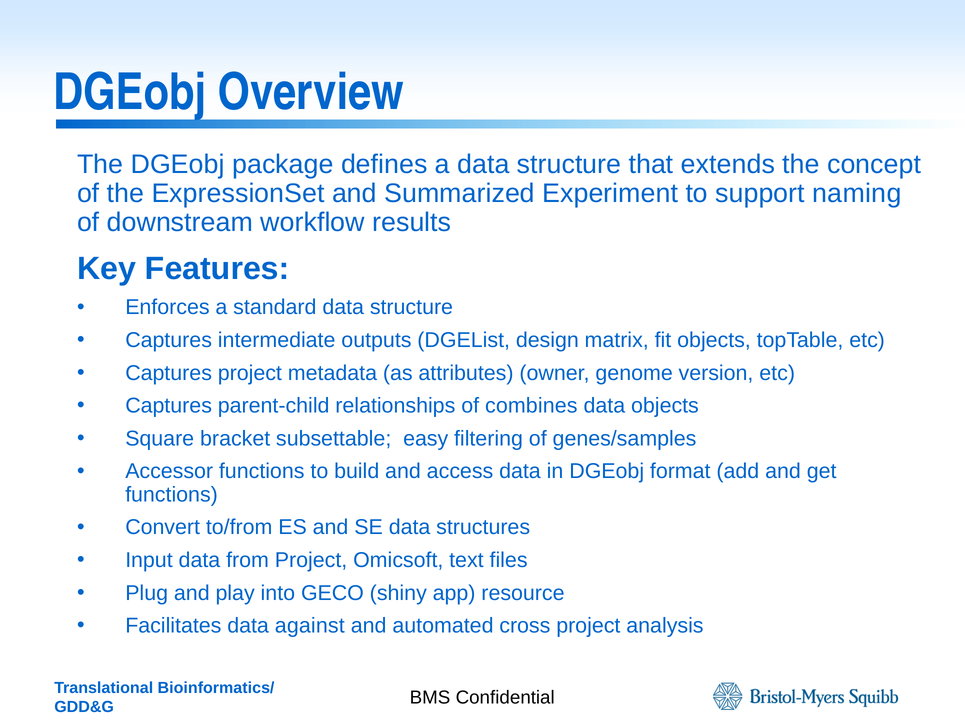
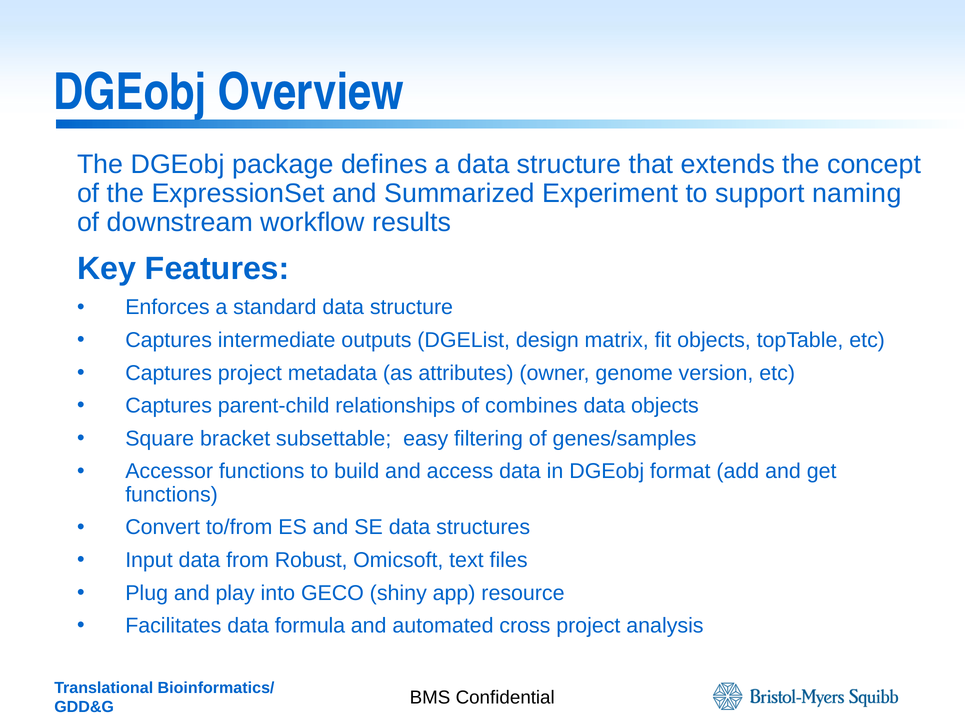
from Project: Project -> Robust (311, 560)
against: against -> formula (310, 626)
